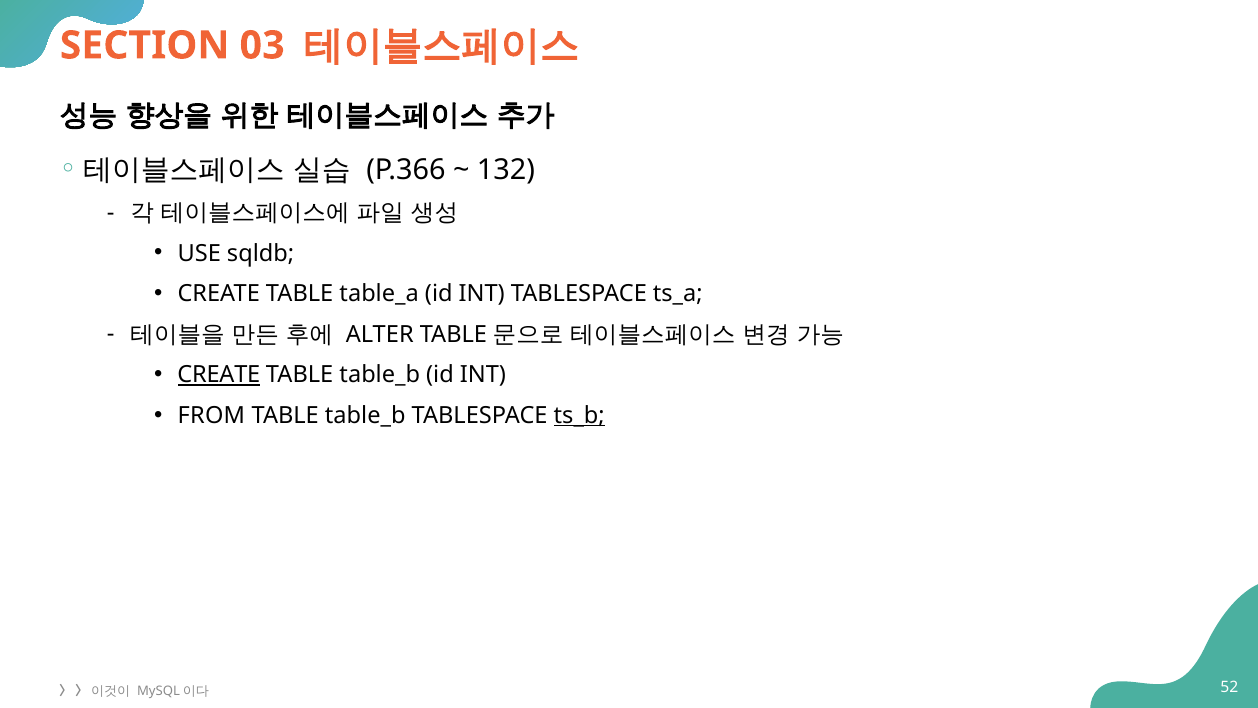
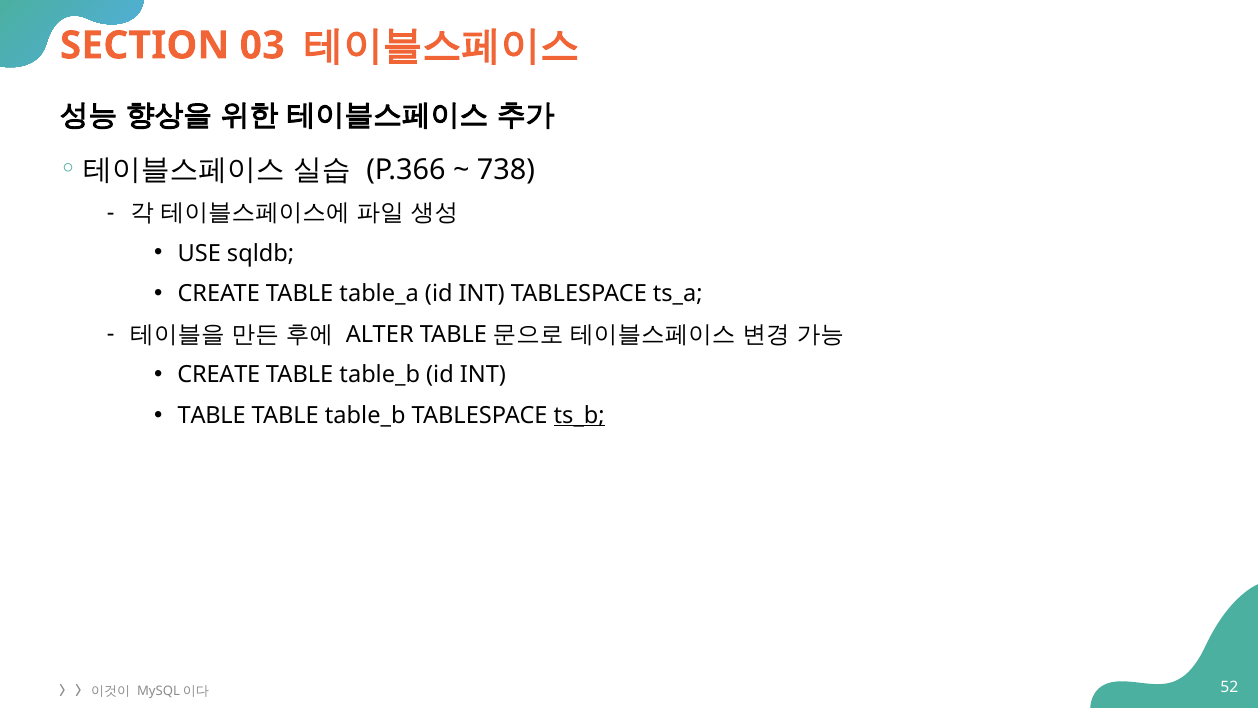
132: 132 -> 738 (506, 170)
CREATE underline: present -> none (219, 375)
FROM: FROM -> TABLE (212, 415)
